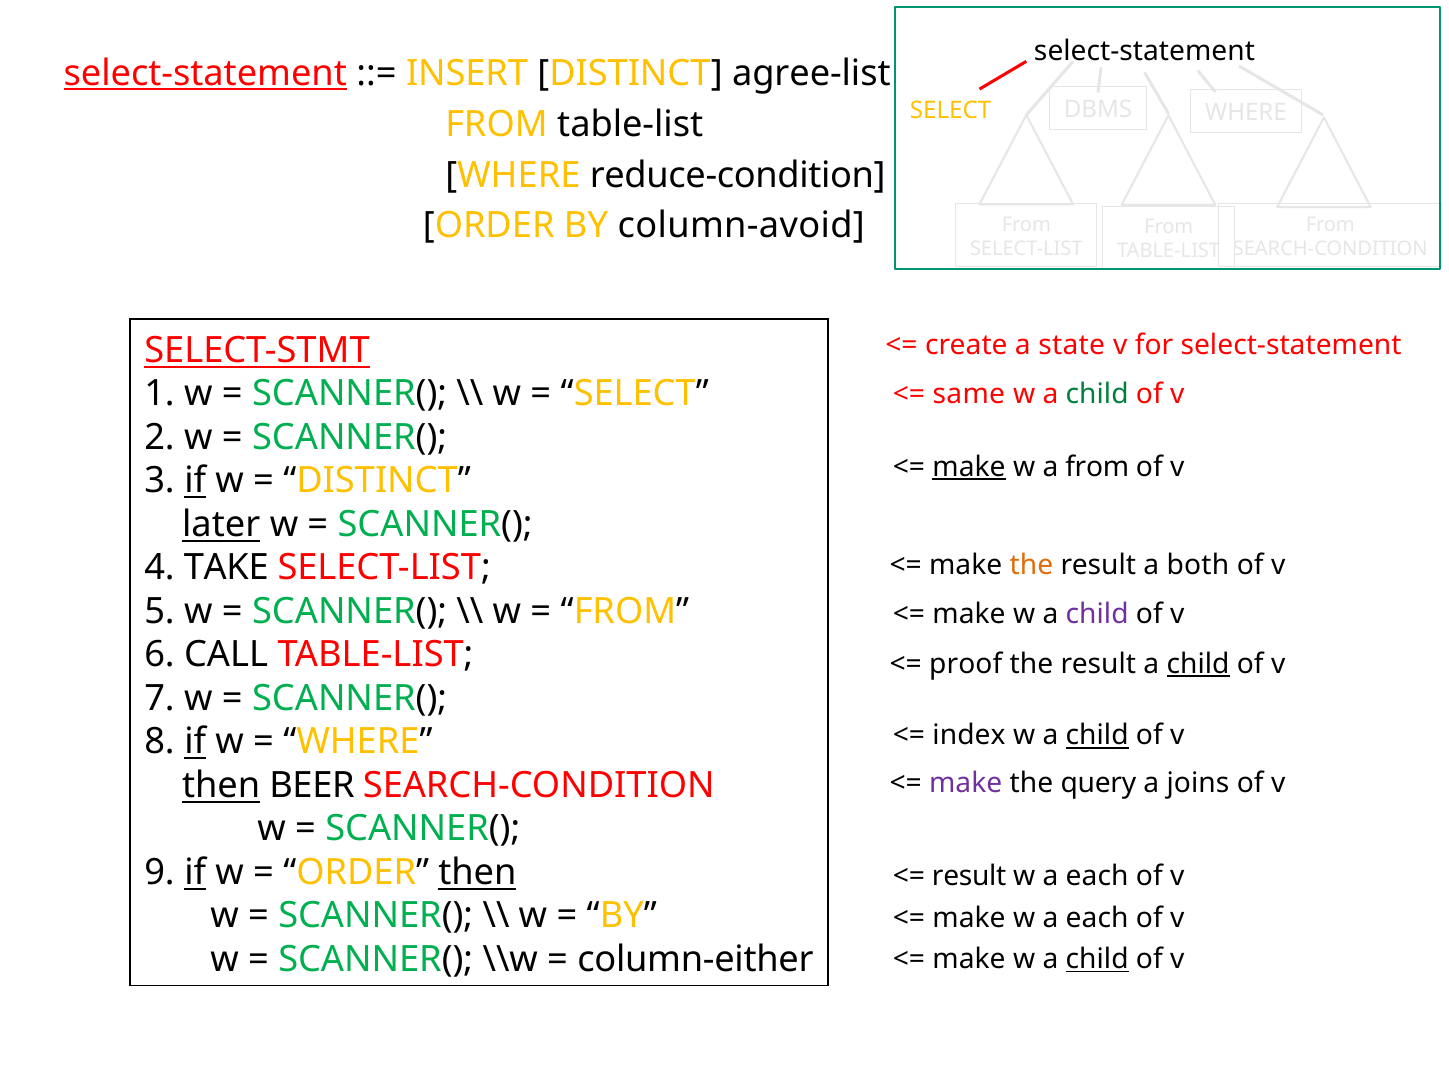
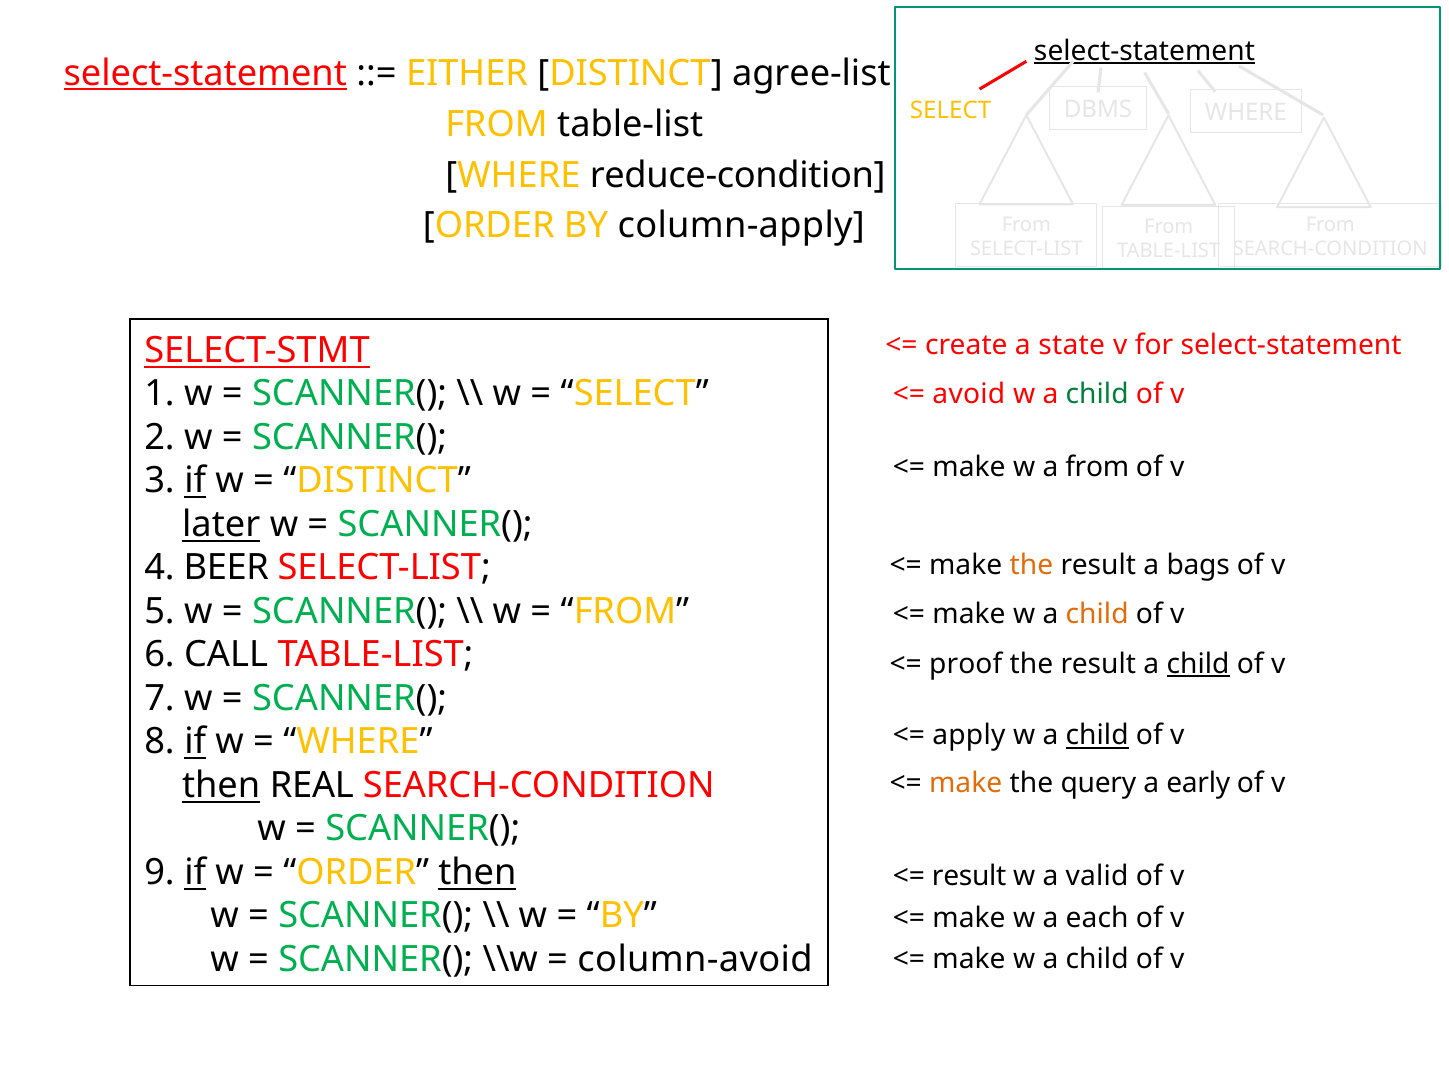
select-statement underline: none -> present (1144, 51)
INSERT: INSERT -> EITHER (467, 74)
column-avoid: column-avoid -> column-apply (741, 226)
same: same -> avoid (969, 394)
make underline: present -> none (969, 467)
both: both -> bags (1198, 565)
TAKE: TAKE -> BEER (226, 568)
child colour: purple -> orange (1097, 614)
index: index -> apply (969, 735)
BEER: BEER -> REAL (312, 785)
make colour: purple -> orange (966, 783)
joins: joins -> early (1198, 783)
each: each -> valid (1097, 876)
column-either: column-either -> column-avoid (695, 959)
child underline: present -> none (1097, 959)
